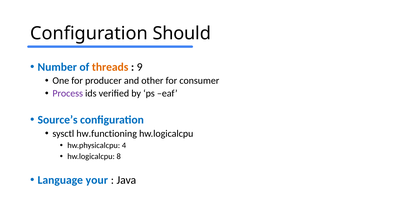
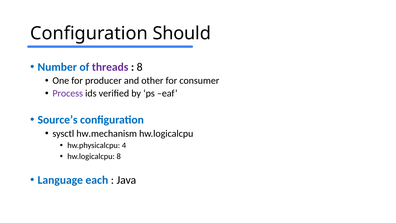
threads colour: orange -> purple (110, 67)
9: 9 -> 8 (140, 67)
hw.functioning: hw.functioning -> hw.mechanism (107, 133)
your: your -> each (97, 180)
